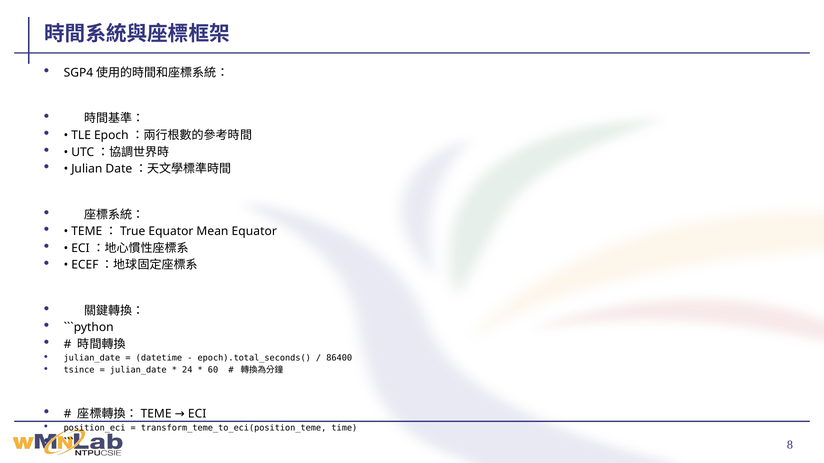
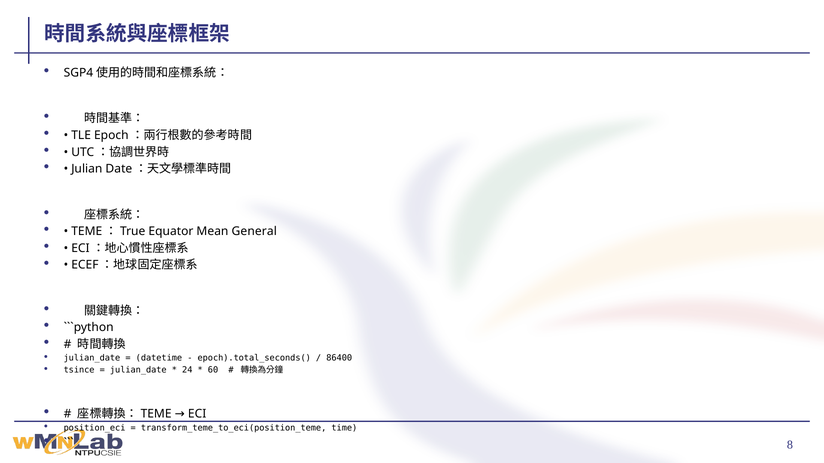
Mean Equator: Equator -> General (254, 232)
